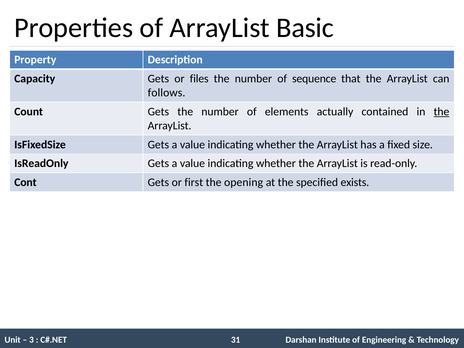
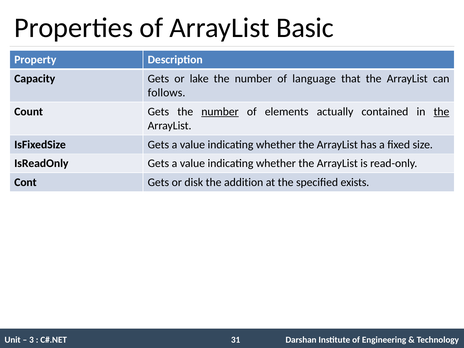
files: files -> lake (199, 79)
sequence: sequence -> language (314, 79)
number underline: none -> present (220, 112)
first: first -> disk (194, 182)
opening: opening -> addition (244, 182)
